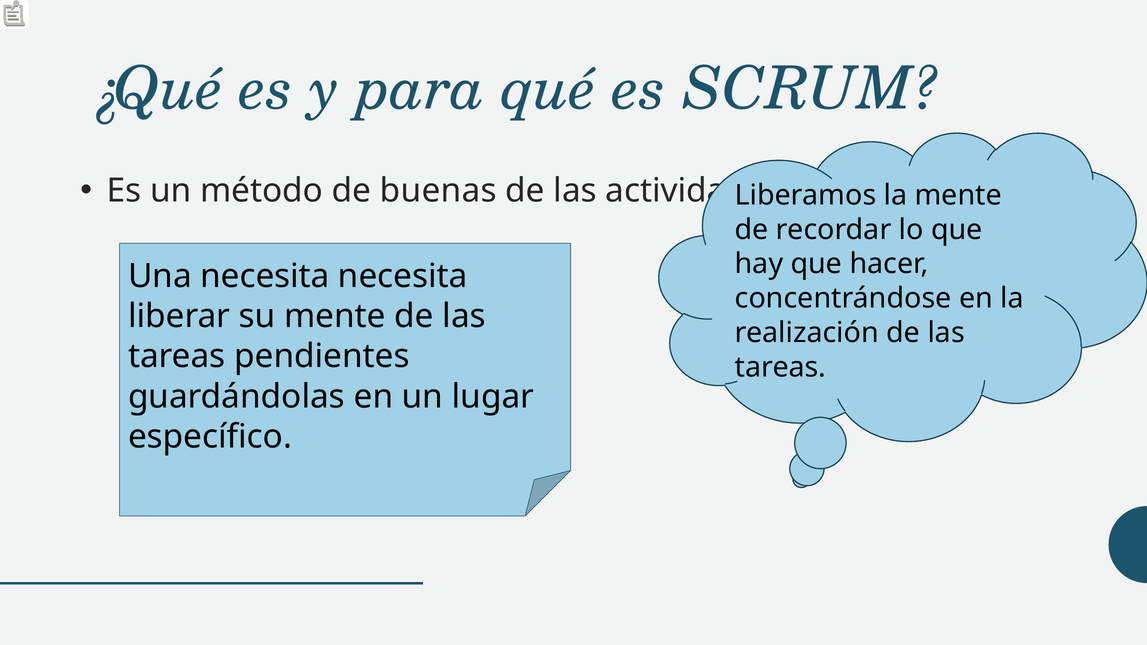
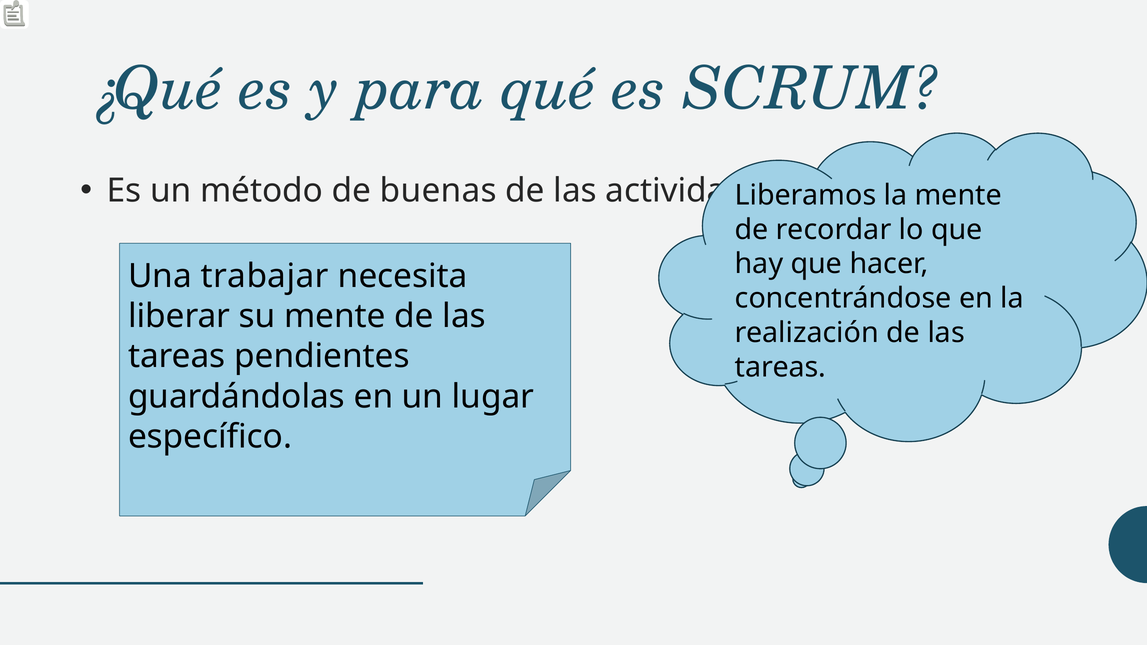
Una necesita: necesita -> trabajar (265, 276)
